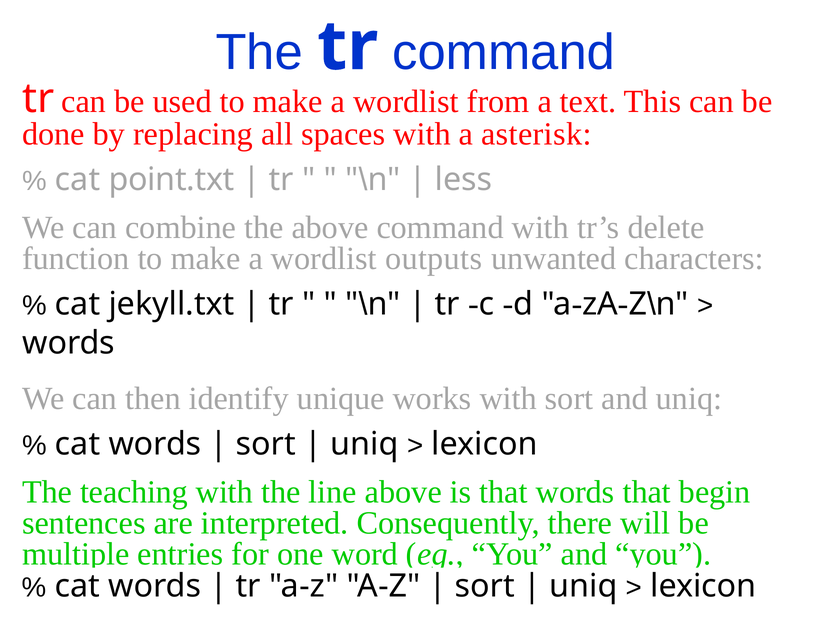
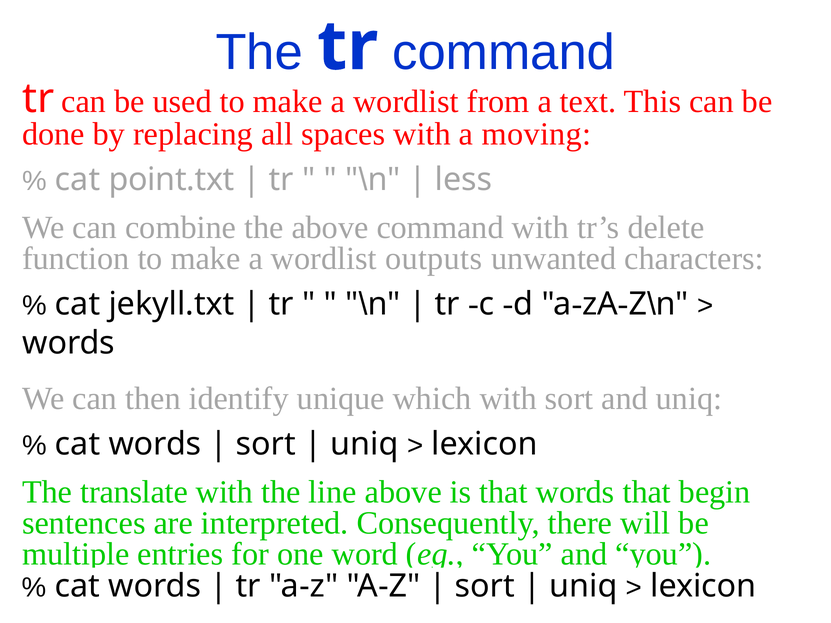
asterisk: asterisk -> moving (536, 134)
works: works -> which (432, 399)
teaching: teaching -> translate (134, 492)
